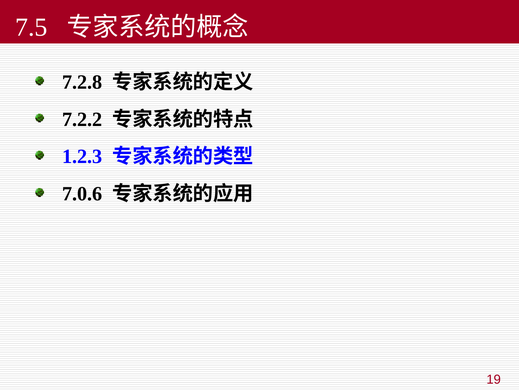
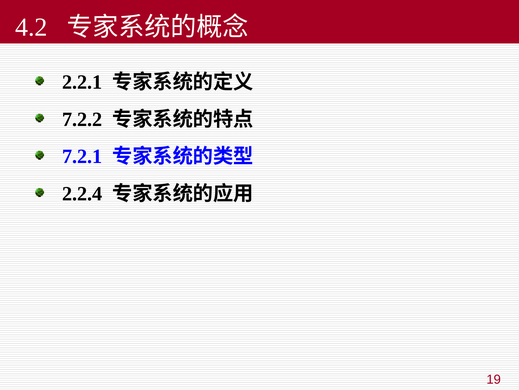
7.5: 7.5 -> 4.2 (31, 27)
7.2.8: 7.2.8 -> 2.2.1 (82, 82)
1.2.3: 1.2.3 -> 7.2.1 (82, 156)
7.0.6: 7.0.6 -> 2.2.4 (82, 194)
